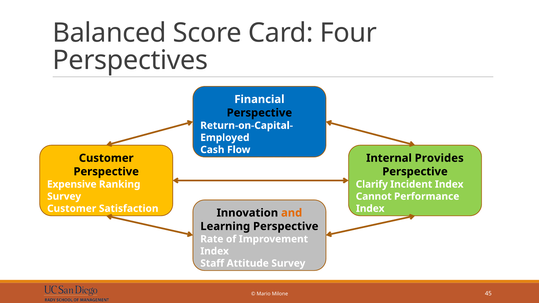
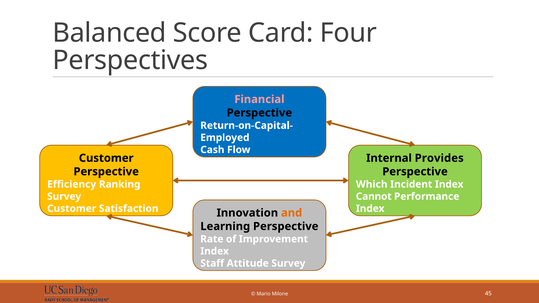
Financial colour: white -> pink (259, 99)
Expensive: Expensive -> Efficiency (72, 184)
Clarify: Clarify -> Which (372, 184)
